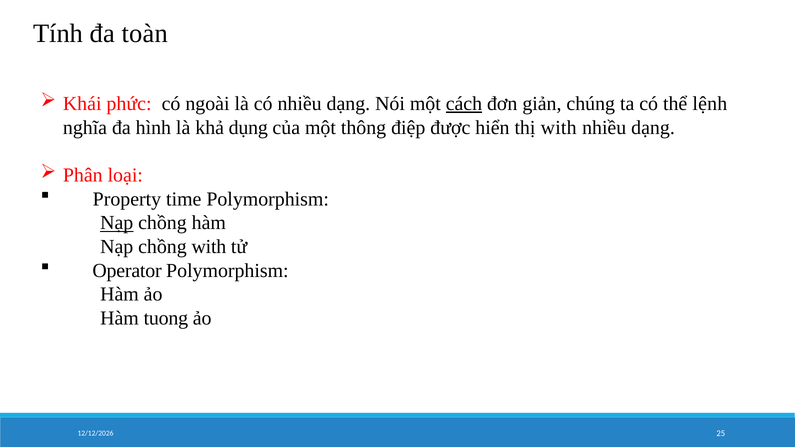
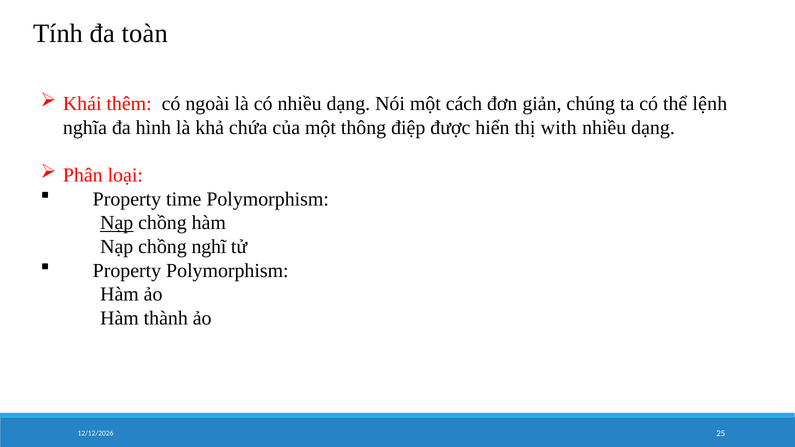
phức: phức -> thêm (129, 104)
cách underline: present -> none (464, 104)
dụng: dụng -> chứa (248, 128)
chồng with: with -> nghĩ (209, 247)
Operator: Operator -> Property (127, 271)
tuong: tuong -> thành (166, 318)
